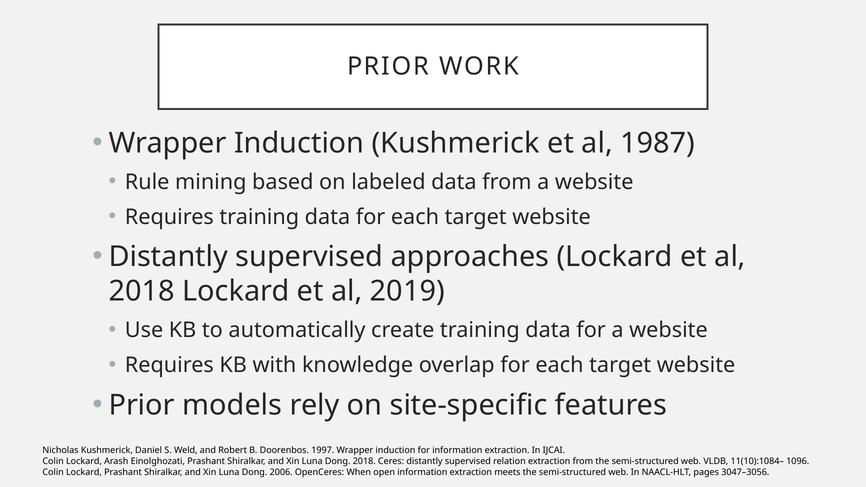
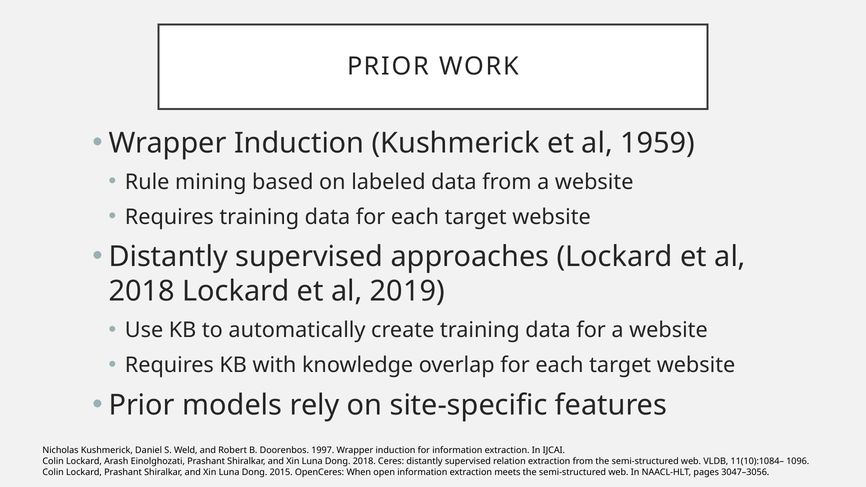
1987: 1987 -> 1959 (658, 143)
2006: 2006 -> 2015 (281, 472)
